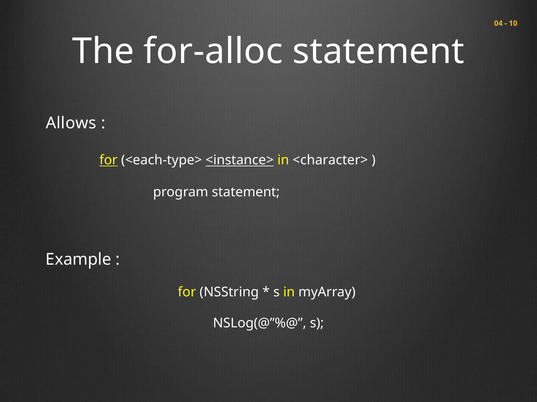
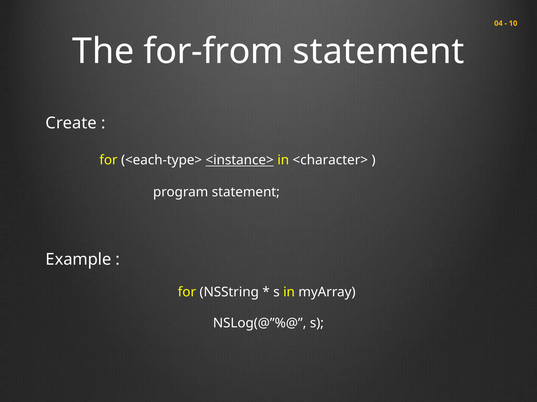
for-alloc: for-alloc -> for-from (214, 52)
Allows: Allows -> Create (71, 123)
for underline: present -> none (108, 161)
